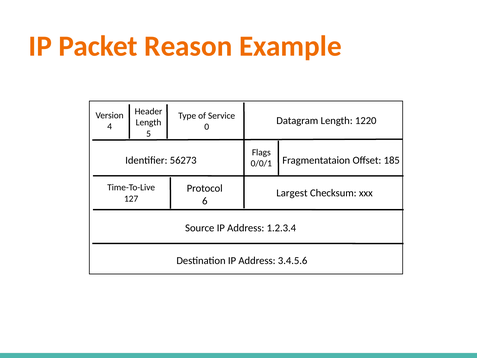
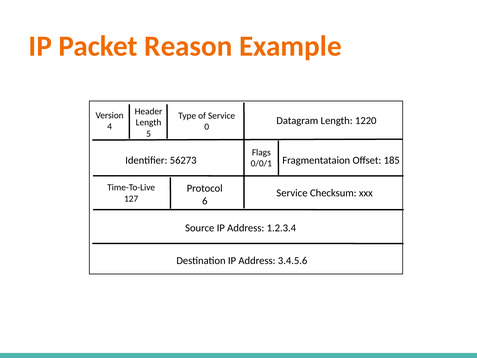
Largest: Largest -> Service (292, 193)
